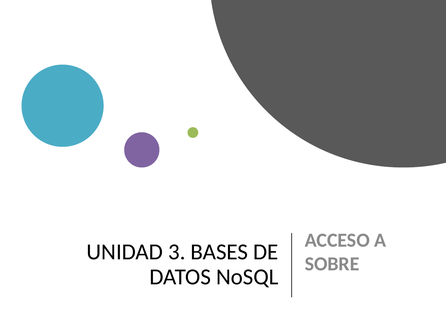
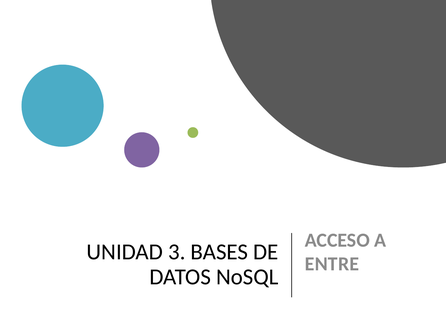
SOBRE: SOBRE -> ENTRE (332, 264)
